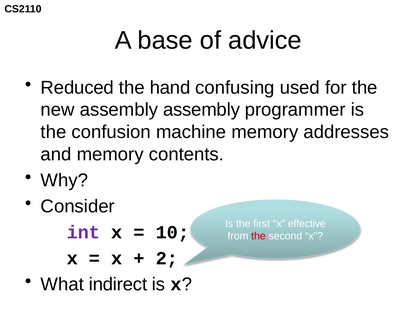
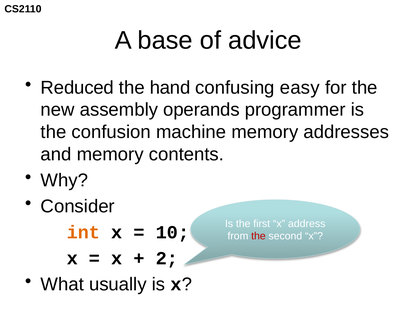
used: used -> easy (300, 87)
assembly assembly: assembly -> operands (201, 110)
effective: effective -> address (307, 223)
int colour: purple -> orange (83, 232)
indirect: indirect -> usually (118, 284)
